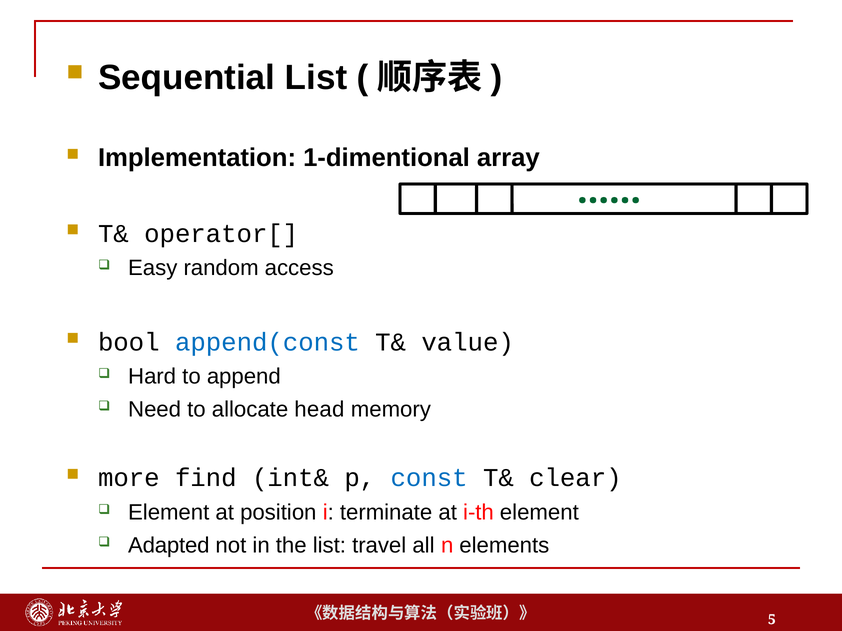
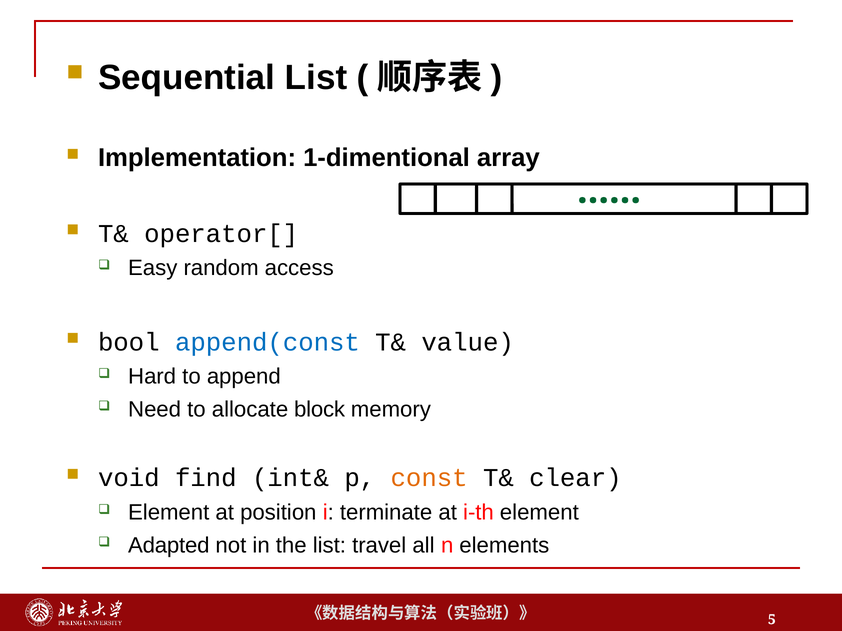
head: head -> block (320, 410)
more: more -> void (129, 478)
const colour: blue -> orange (429, 478)
